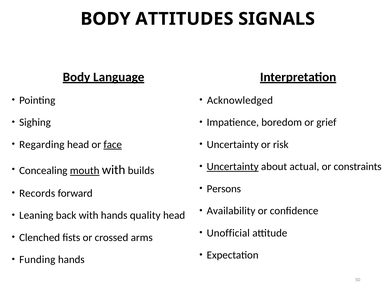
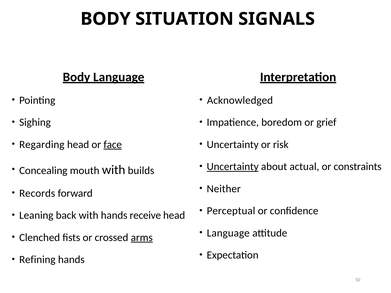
ATTITUDES: ATTITUDES -> SITUATION (184, 19)
mouth underline: present -> none (85, 171)
Persons: Persons -> Neither (224, 189)
Availability: Availability -> Perceptual (231, 211)
quality: quality -> receive (145, 216)
Unofficial: Unofficial -> Language (228, 233)
arms underline: none -> present (142, 238)
Funding: Funding -> Refining (37, 260)
